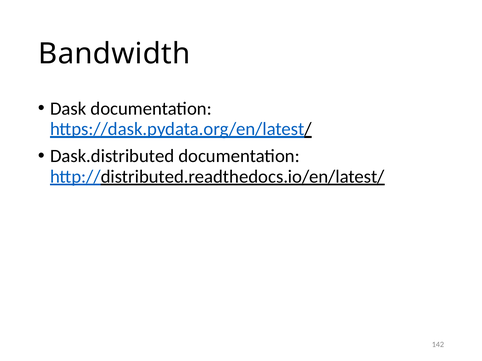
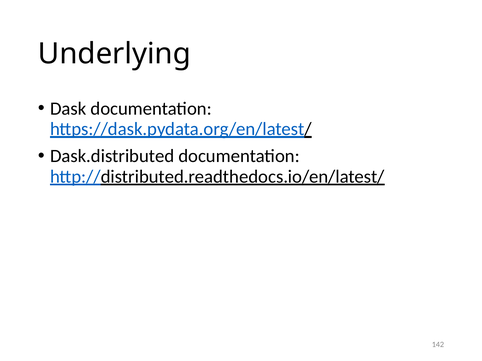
Bandwidth: Bandwidth -> Underlying (114, 54)
